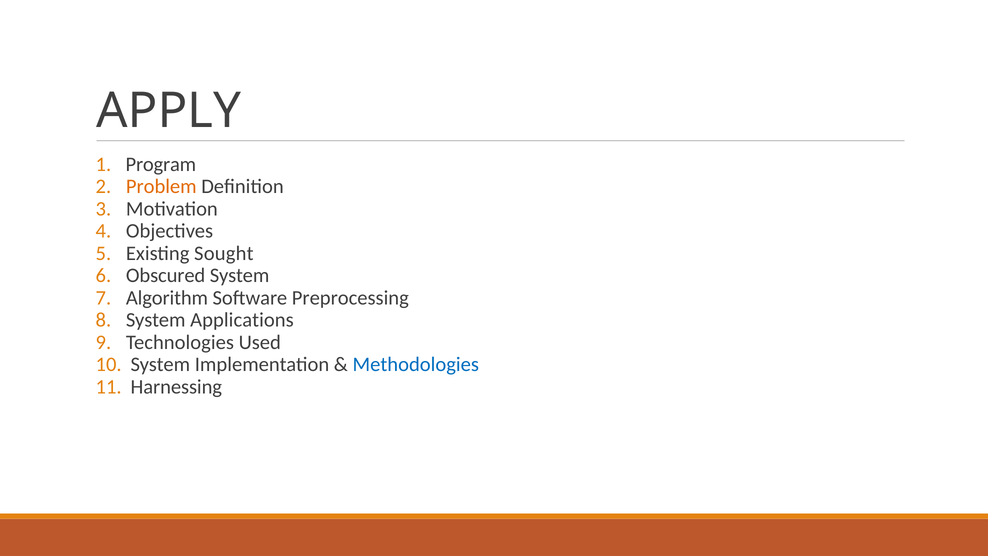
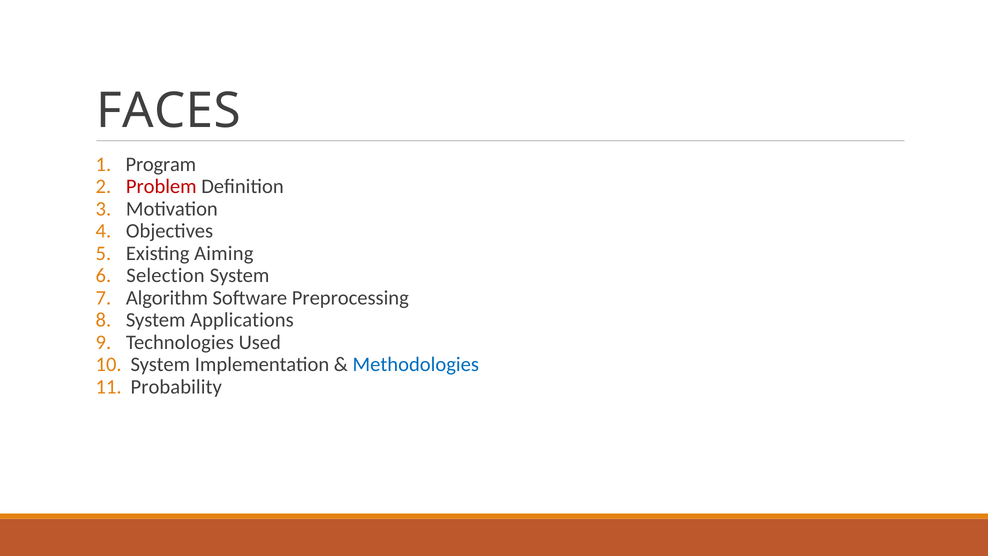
APPLY: APPLY -> FACES (168, 111)
Problem colour: orange -> red (161, 187)
Sought: Sought -> Aiming (224, 253)
Obscured: Obscured -> Selection (165, 275)
Harnessing: Harnessing -> Probability (176, 387)
